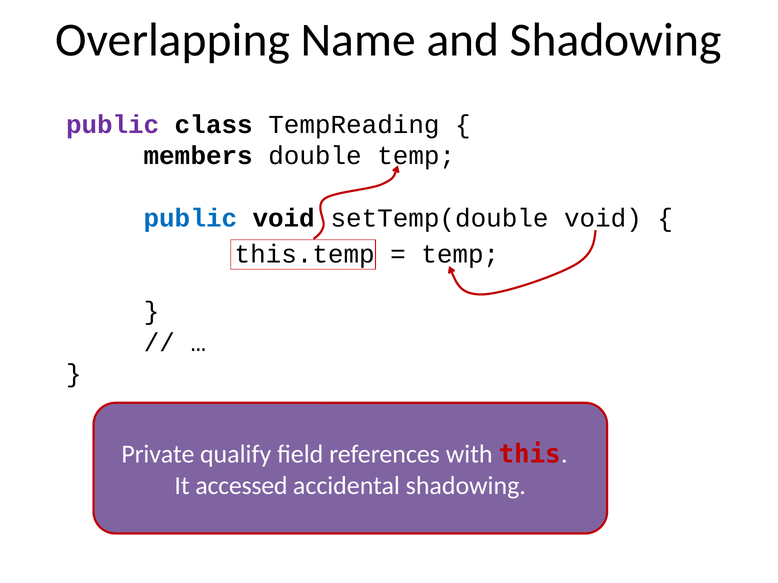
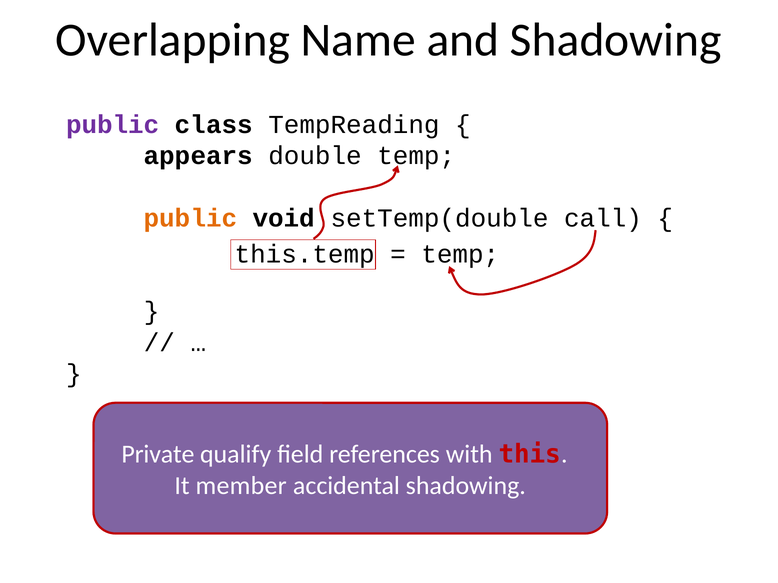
members: members -> appears (198, 156)
public colour: blue -> orange (191, 218)
setTemp(double void: void -> call (603, 218)
accessed: accessed -> member (241, 486)
